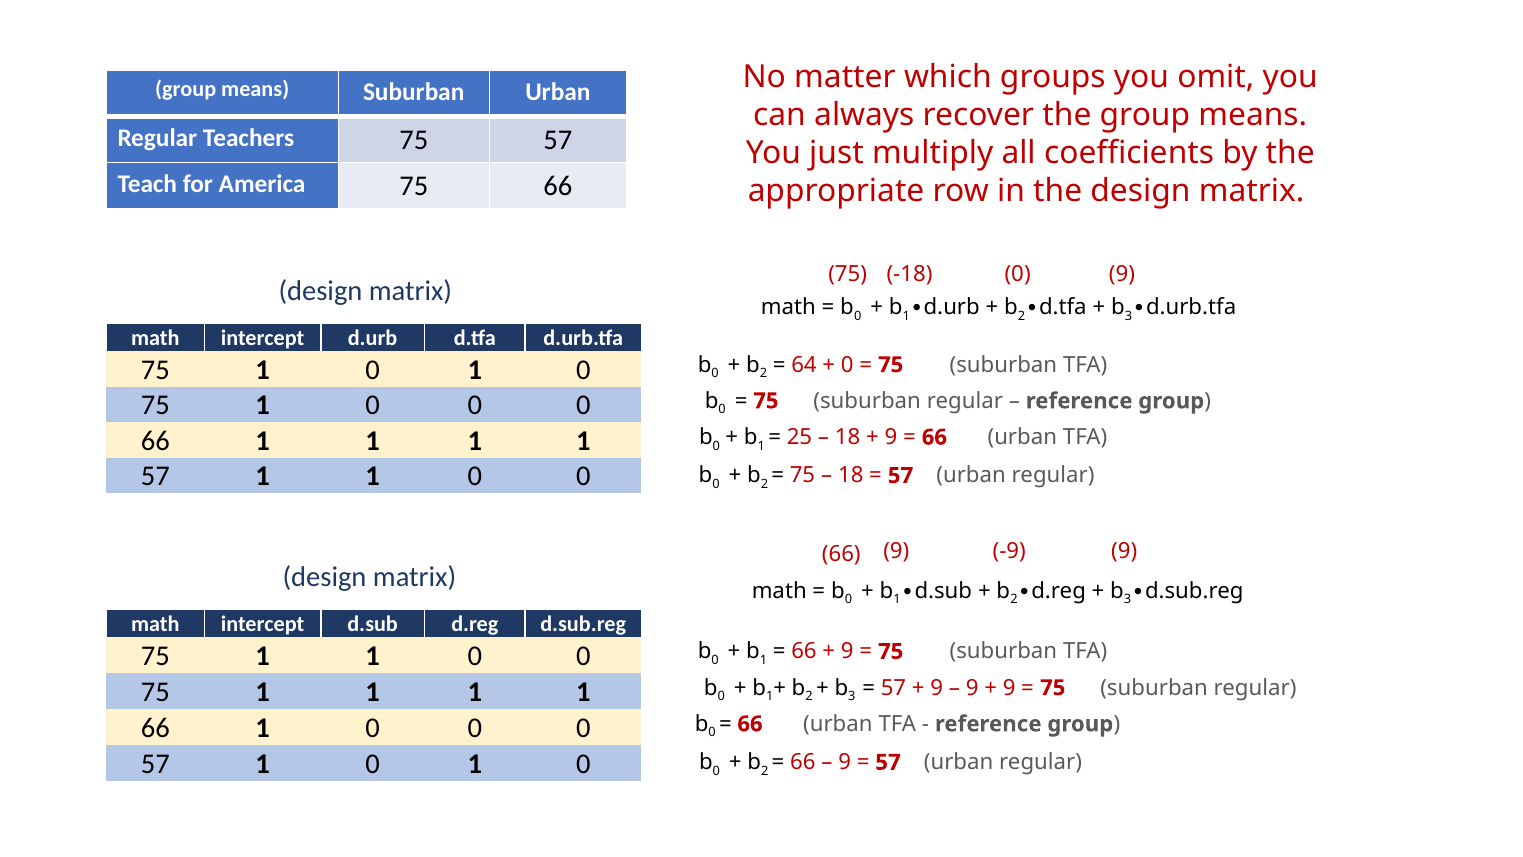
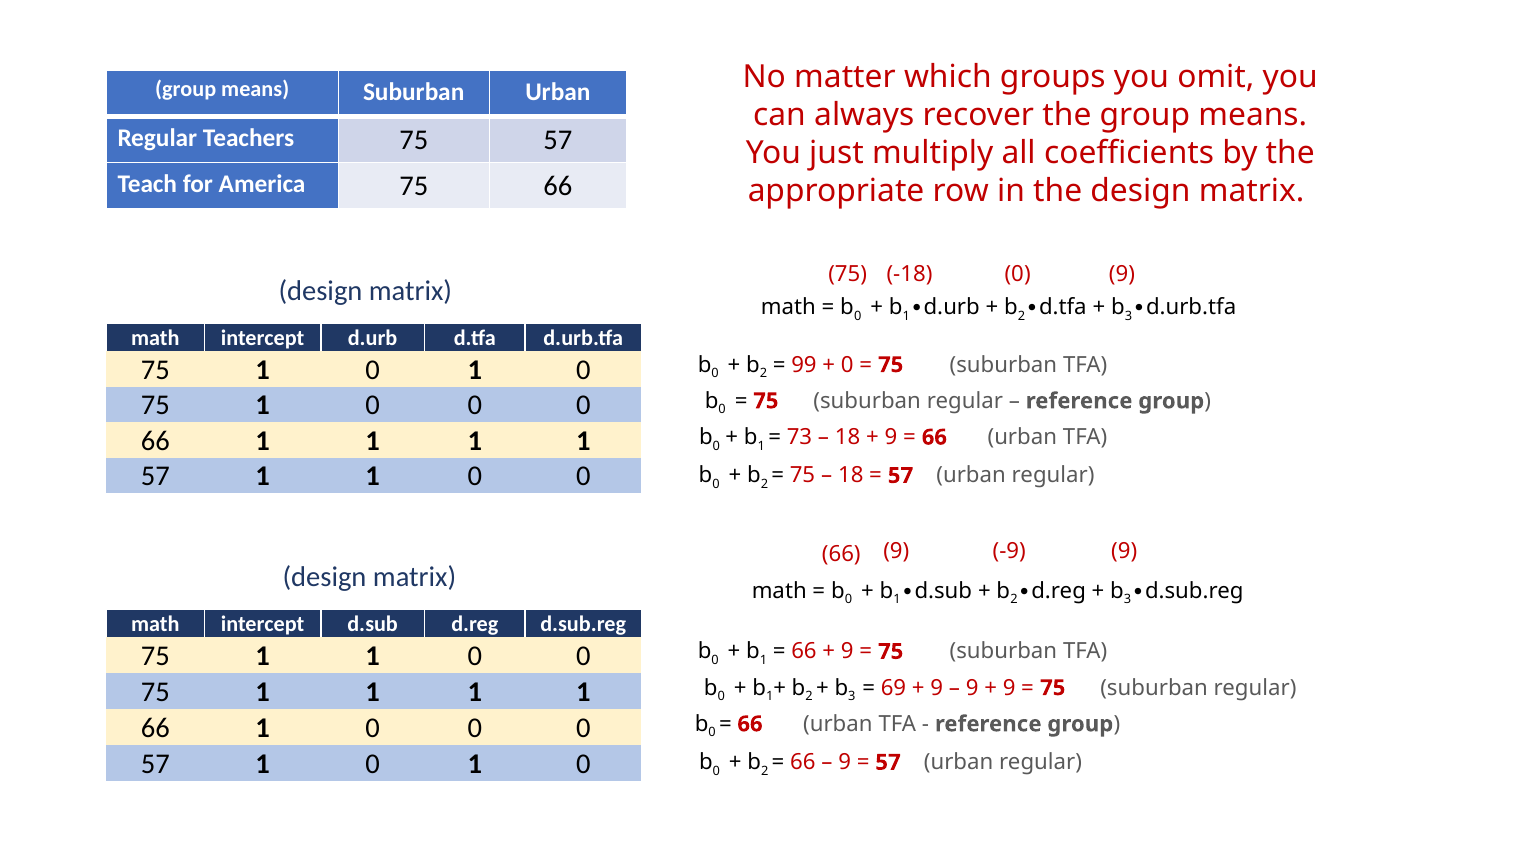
64: 64 -> 99 (804, 365)
25: 25 -> 73 (799, 437)
57: 57 -> 69 (893, 688)
